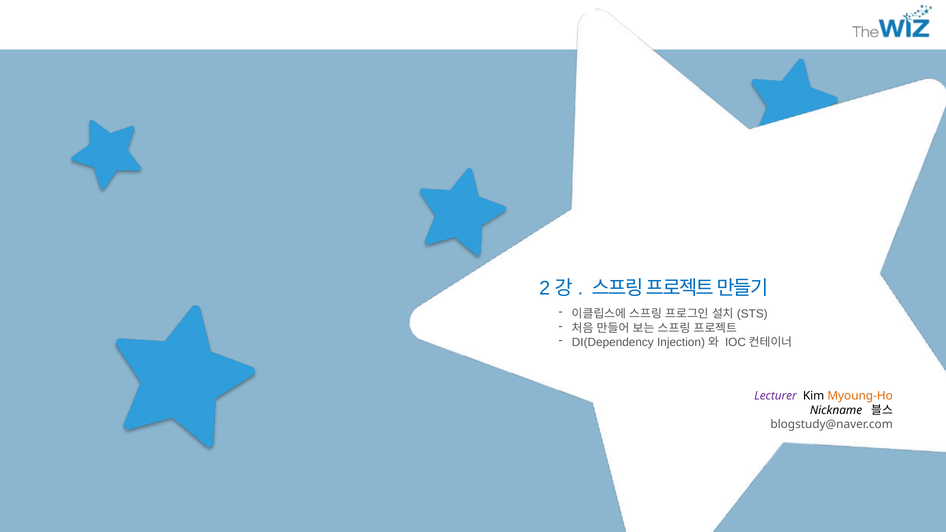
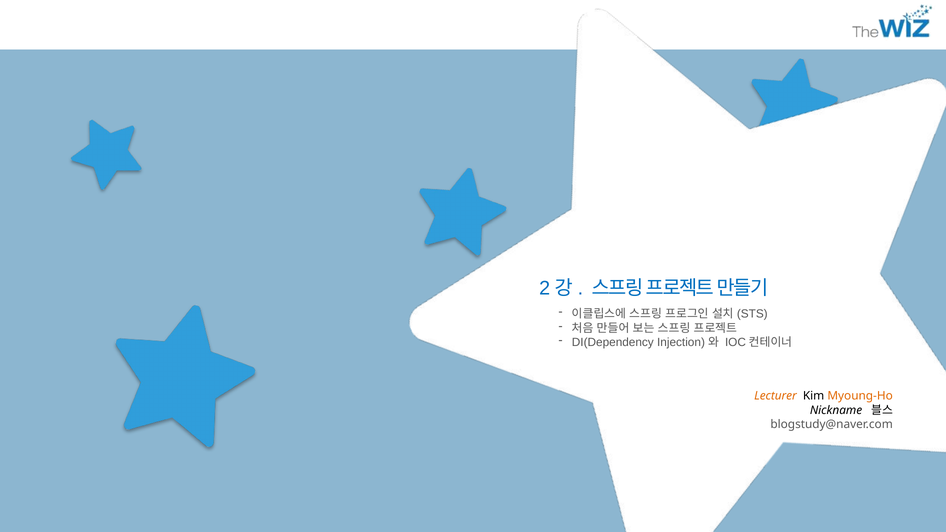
Lecturer colour: purple -> orange (775, 396)
